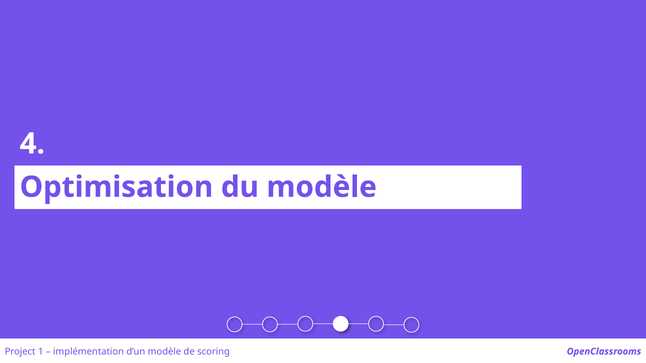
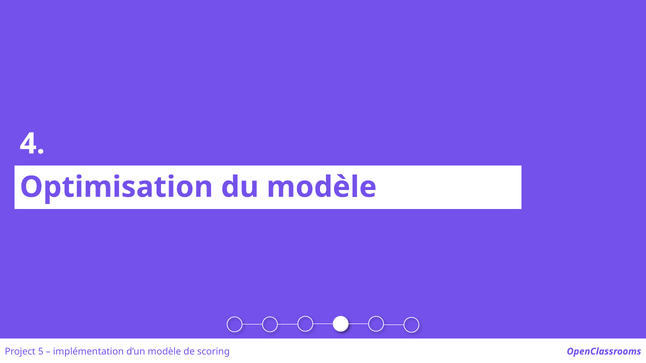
1: 1 -> 5 (41, 352)
